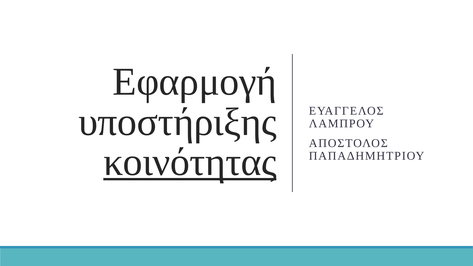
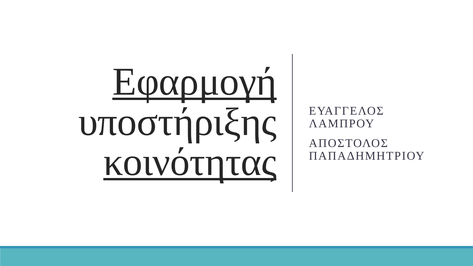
Εφαρμογή underline: none -> present (195, 82)
